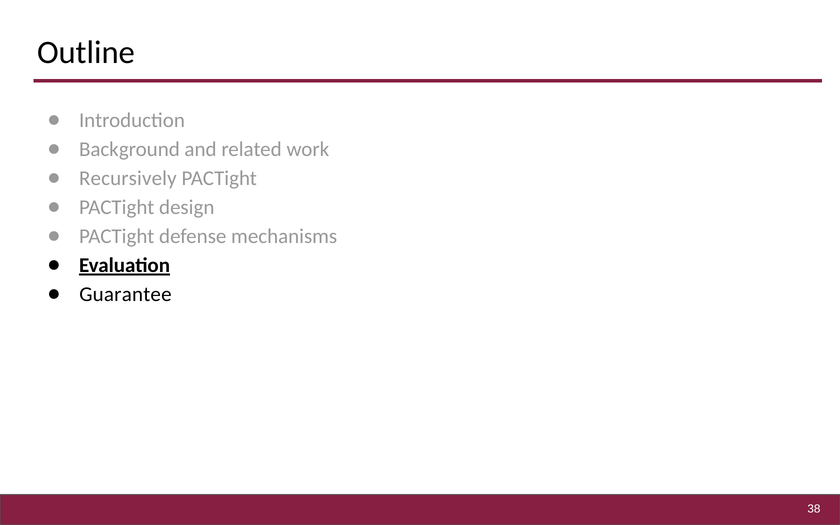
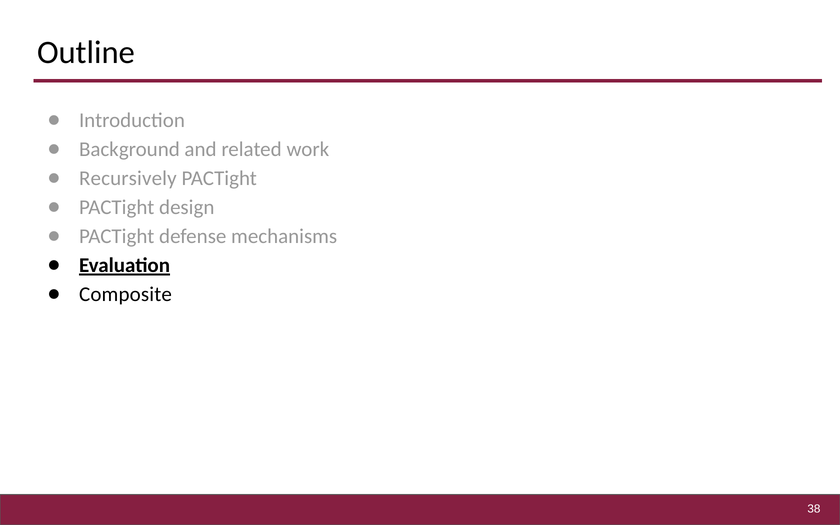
Guarantee: Guarantee -> Composite (125, 294)
